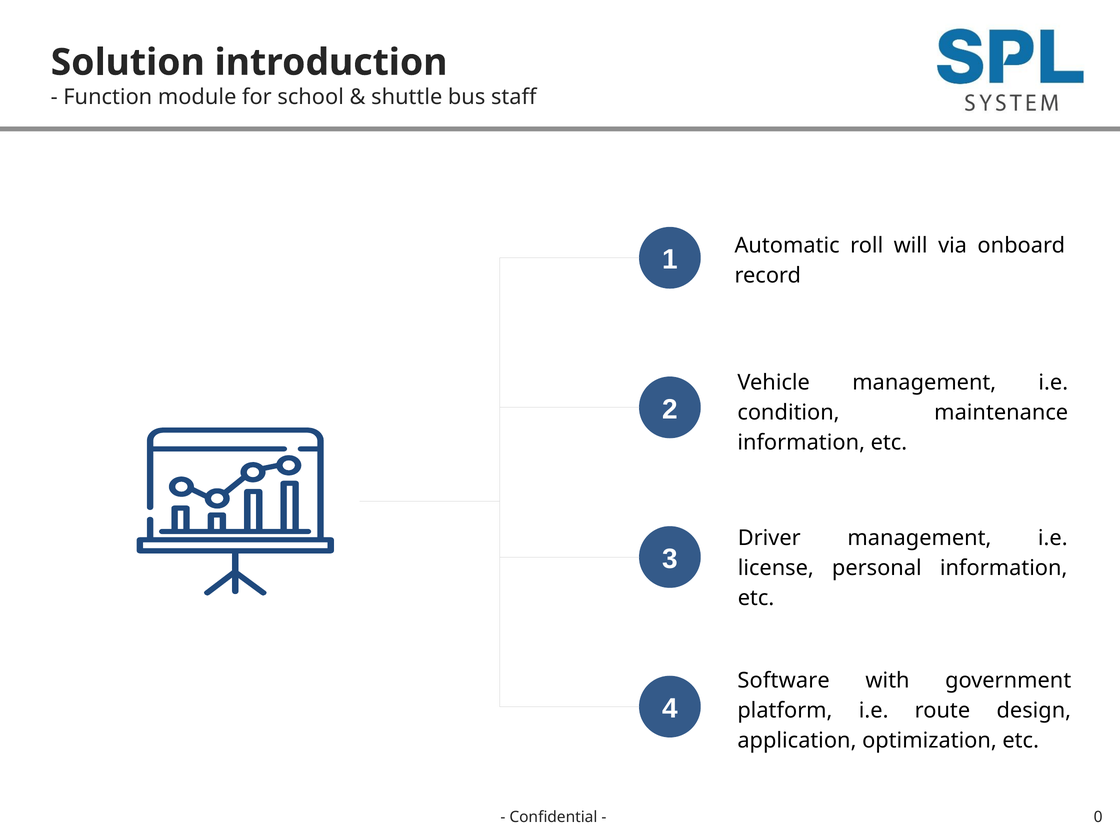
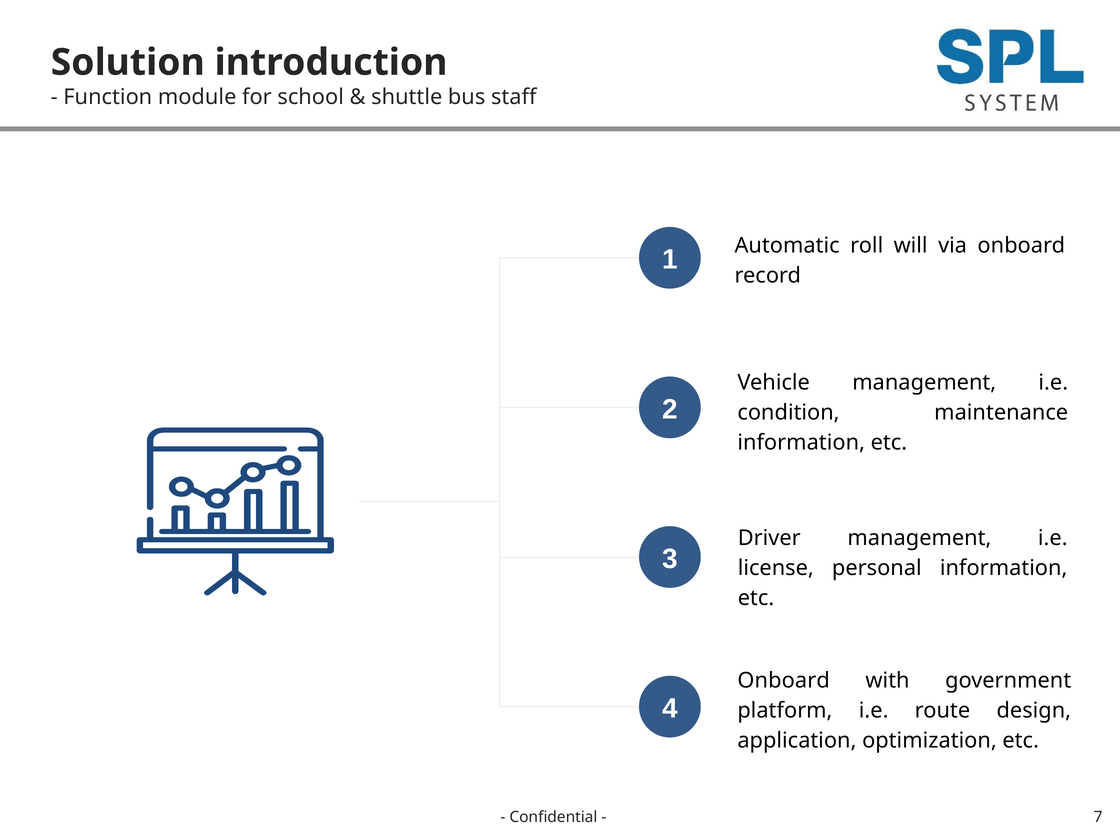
Software: Software -> Onboard (784, 681)
0: 0 -> 7 (1098, 817)
